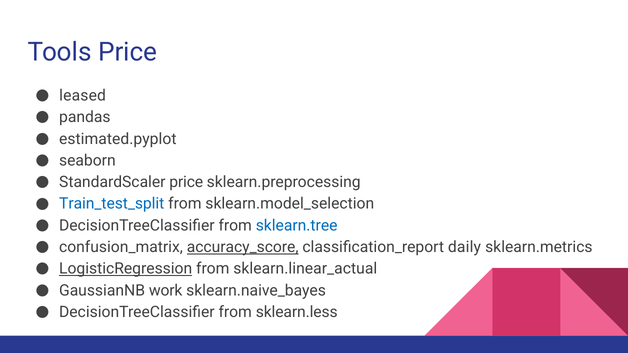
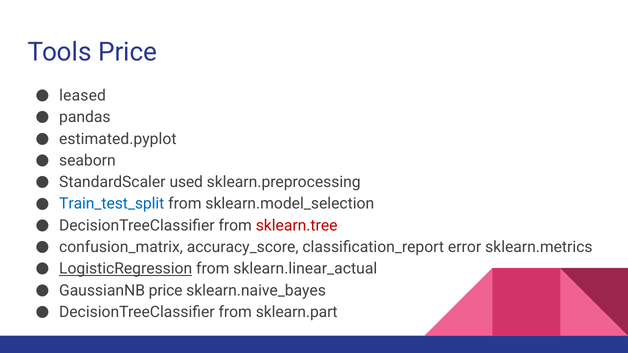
StandardScaler price: price -> used (186, 182)
sklearn.tree colour: blue -> red (297, 226)
accuracy_score underline: present -> none (243, 247)
daily: daily -> error (465, 247)
GaussianNB work: work -> price (166, 291)
sklearn.less: sklearn.less -> sklearn.part (297, 312)
